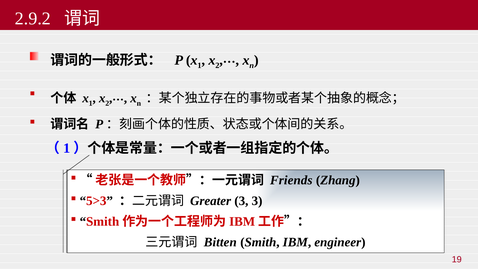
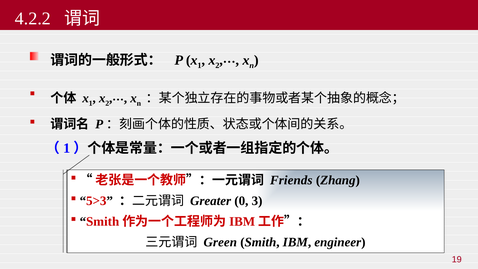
2.9.2: 2.9.2 -> 4.2.2 (33, 19)
Greater 3: 3 -> 0 (241, 201)
Bitten: Bitten -> Green (220, 242)
